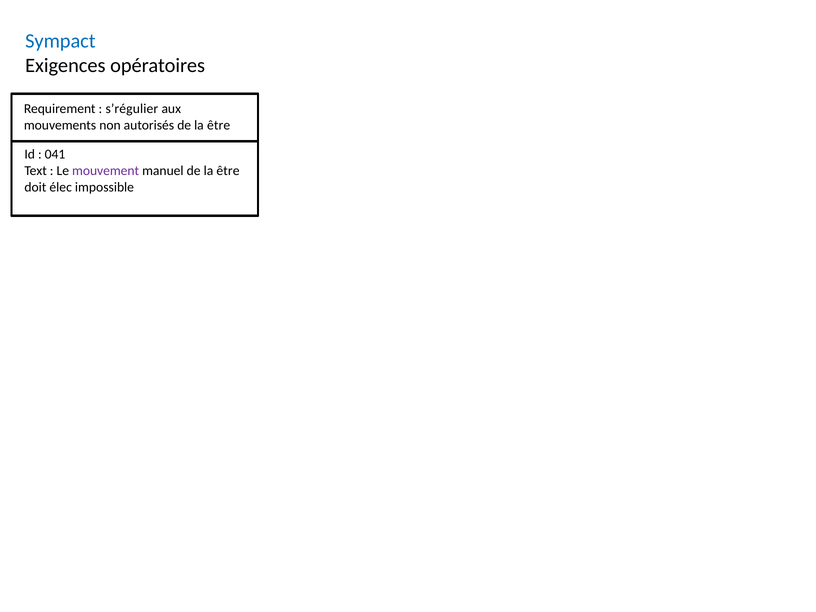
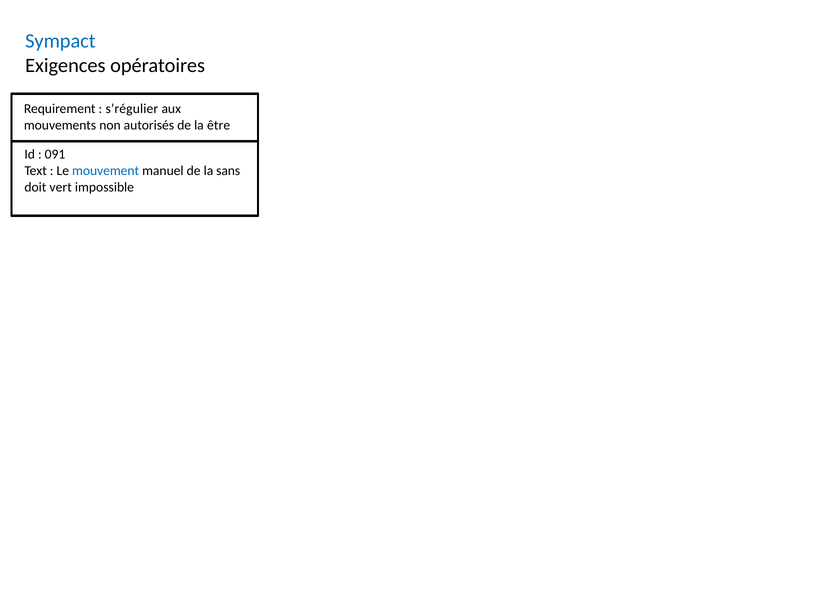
041: 041 -> 091 (55, 155)
mouvement colour: purple -> blue (106, 171)
manuel de la être: être -> sans (228, 171)
élec: élec -> vert (61, 187)
